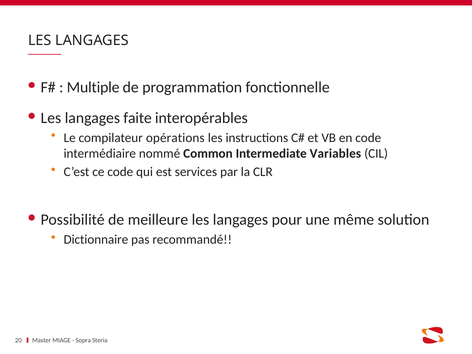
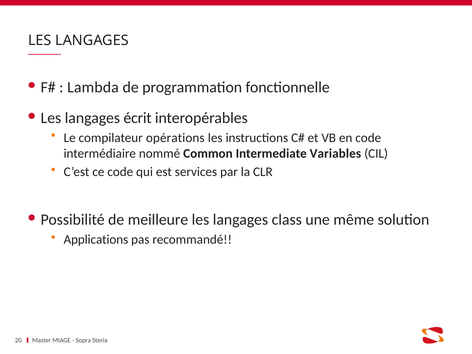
Multiple: Multiple -> Lambda (93, 87)
faite: faite -> écrit (138, 118)
pour: pour -> class (287, 220)
Dictionnaire: Dictionnaire -> Applications (96, 239)
